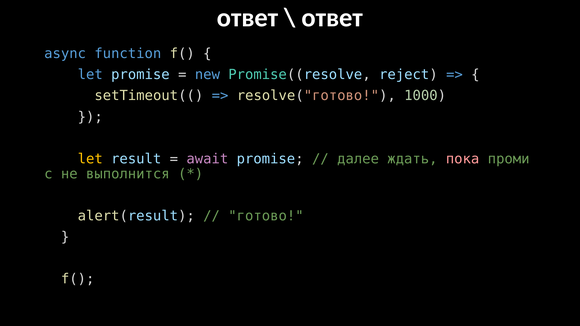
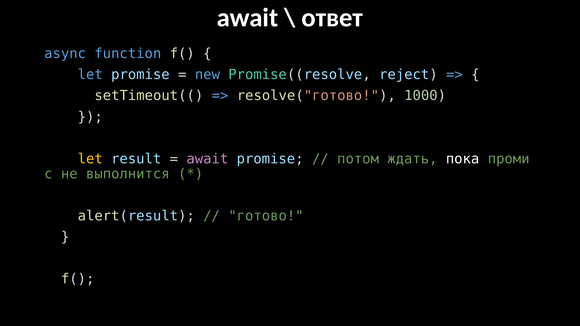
ответ: ответ -> await (248, 18)
далее: далее -> потом (358, 159)
пока colour: pink -> white (463, 159)
